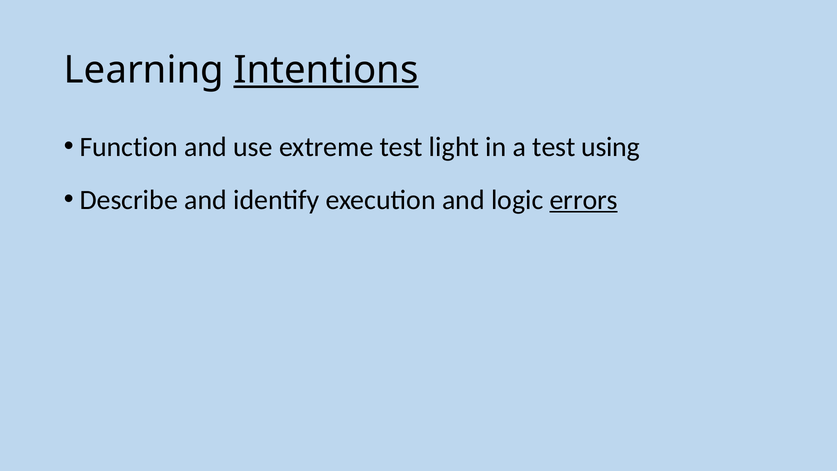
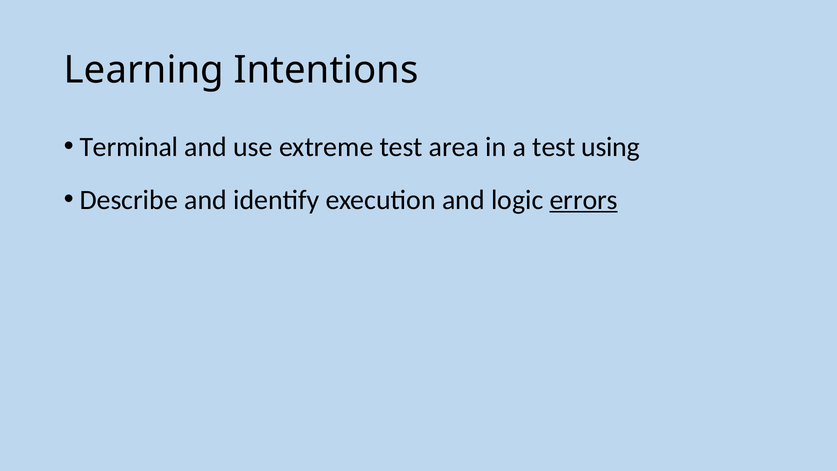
Intentions underline: present -> none (326, 70)
Function: Function -> Terminal (129, 147)
light: light -> area (454, 147)
